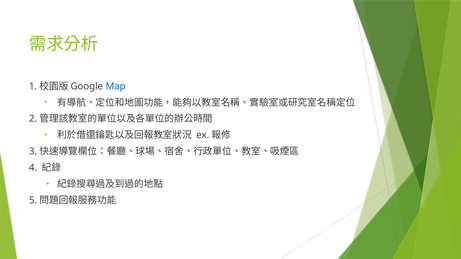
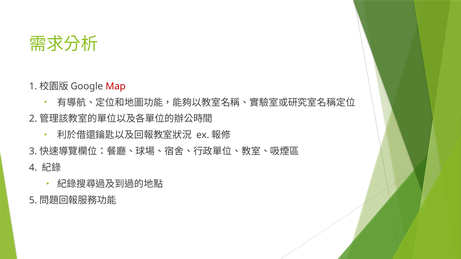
Map colour: blue -> red (116, 86)
